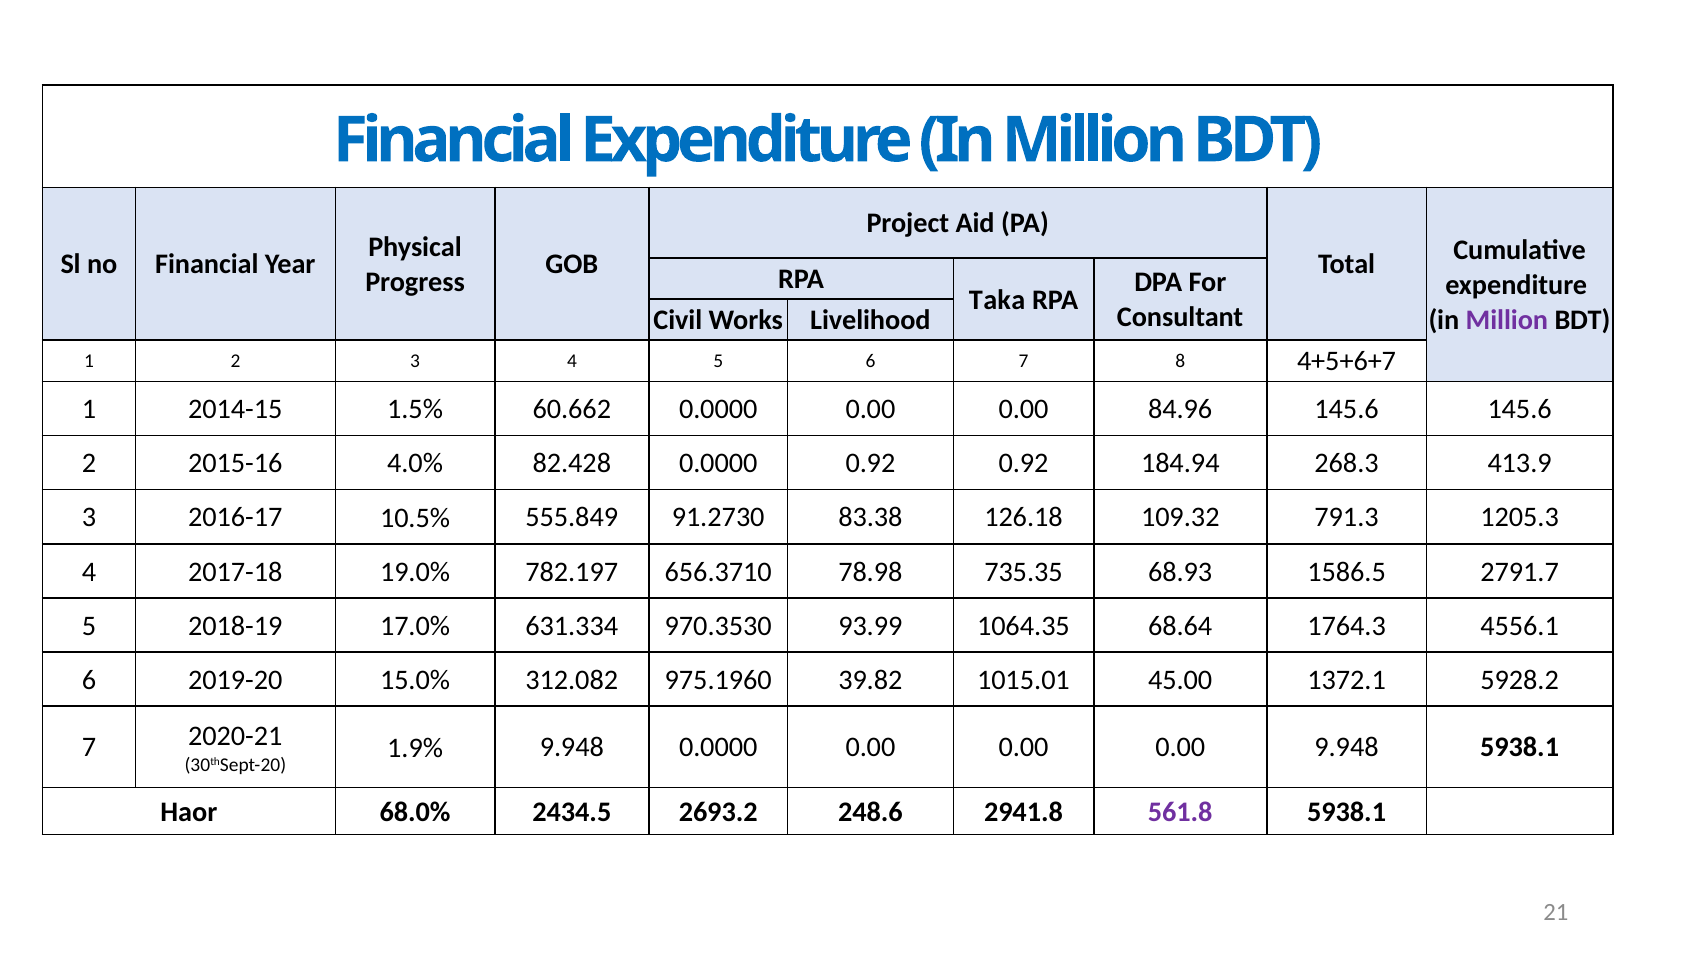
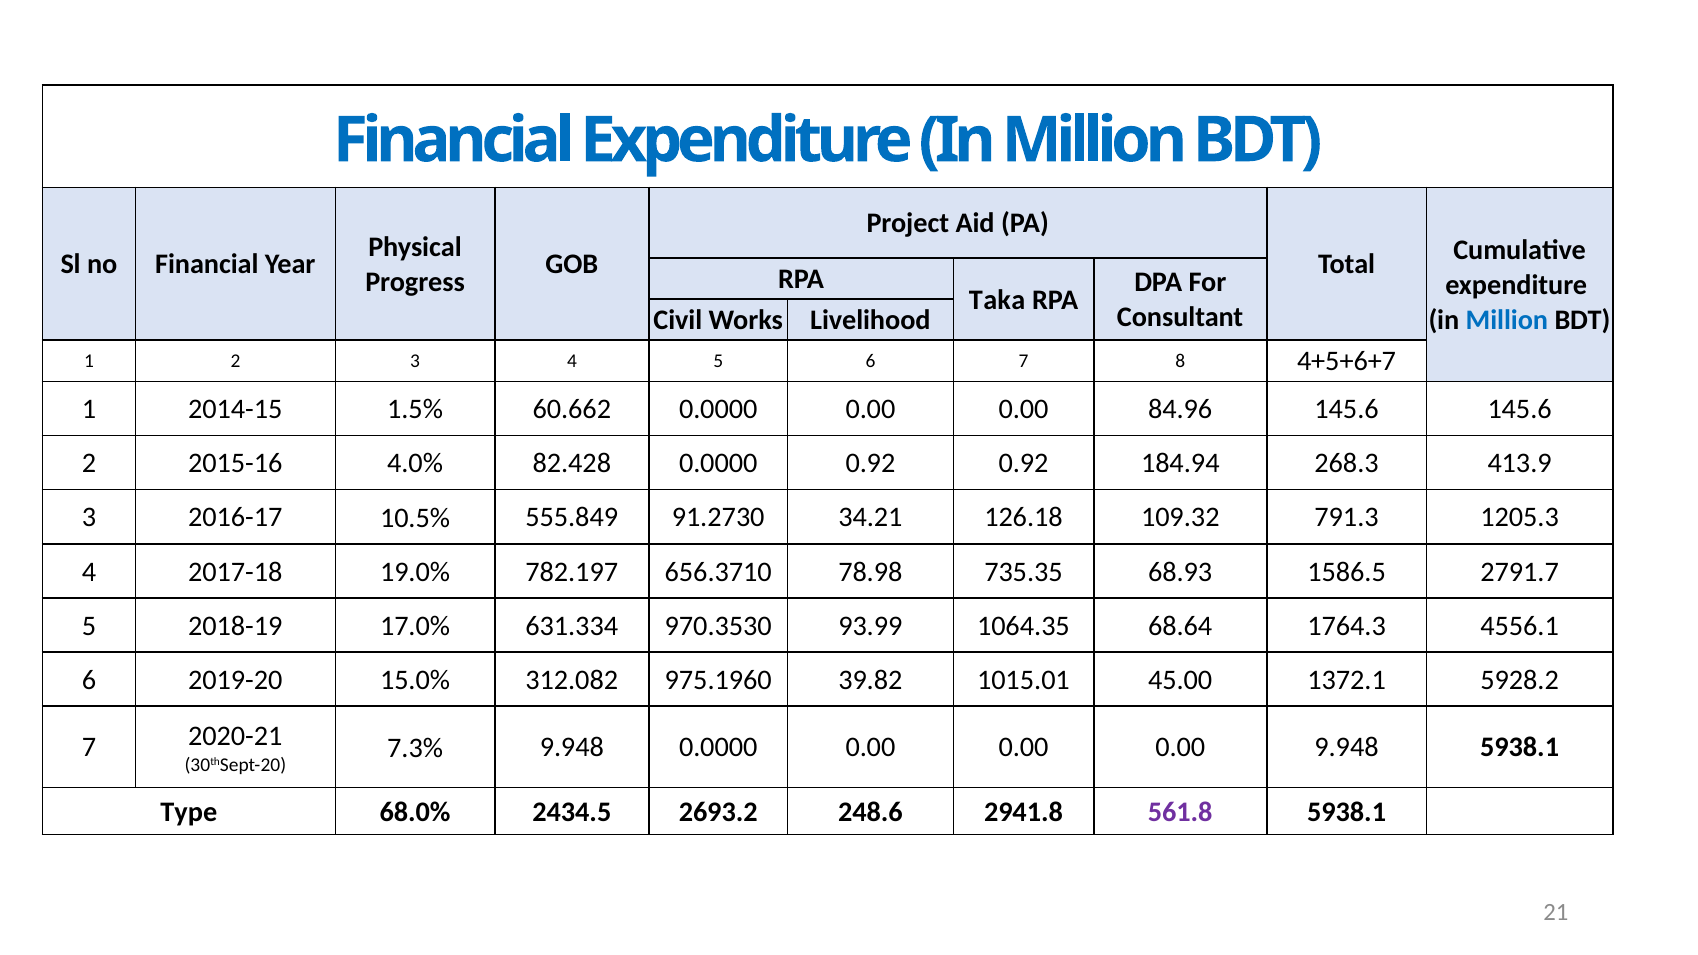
Million colour: purple -> blue (1507, 320)
83.38: 83.38 -> 34.21 (870, 518)
1.9%: 1.9% -> 7.3% (415, 748)
Haor: Haor -> Type (189, 812)
